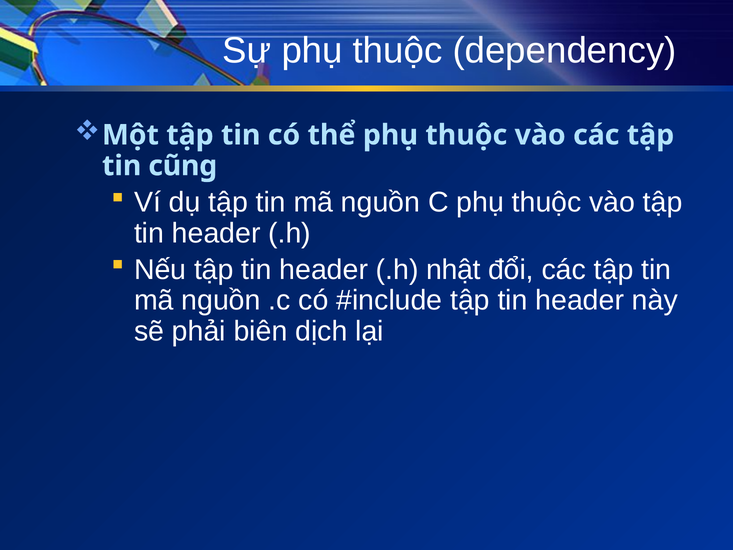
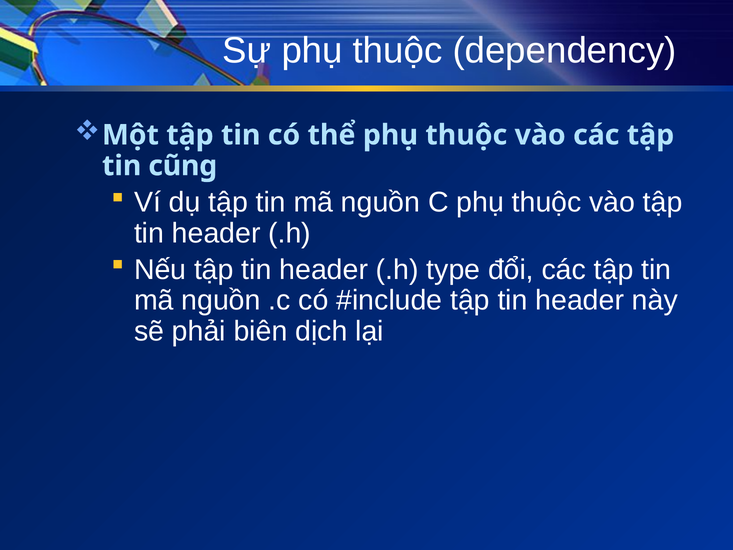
nhật: nhật -> type (453, 270)
